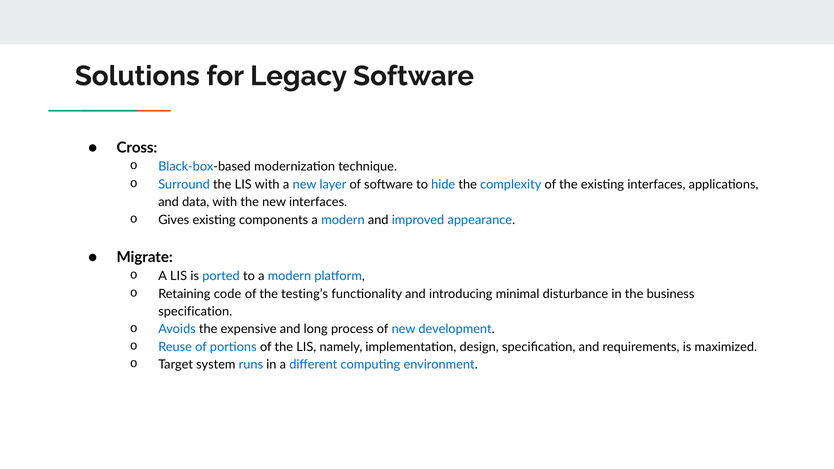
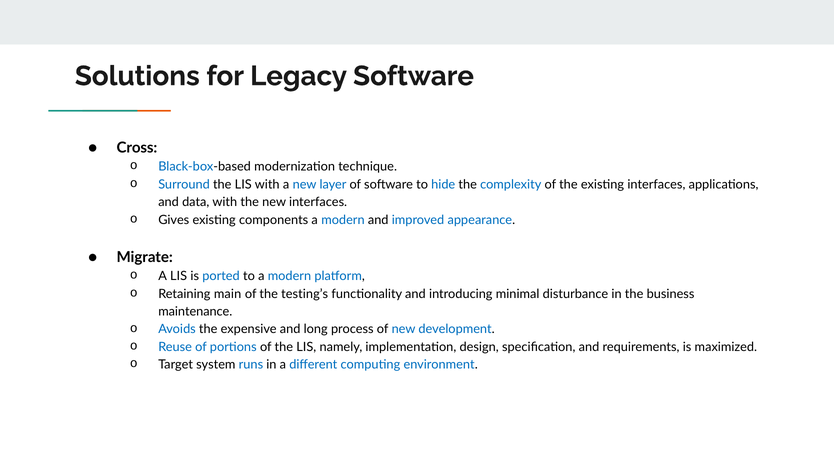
code: code -> main (228, 294)
specification: specification -> maintenance (195, 312)
